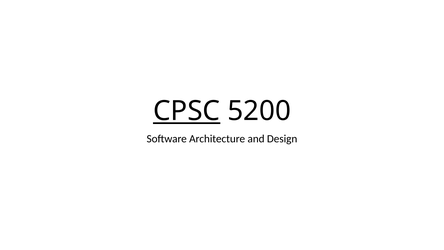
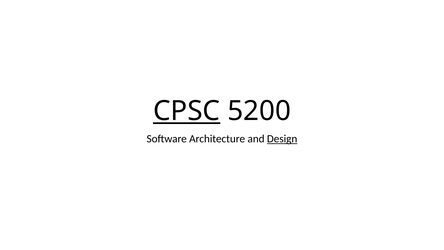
Design underline: none -> present (282, 139)
